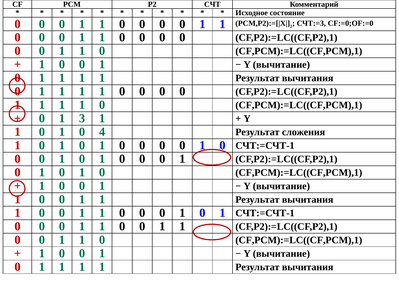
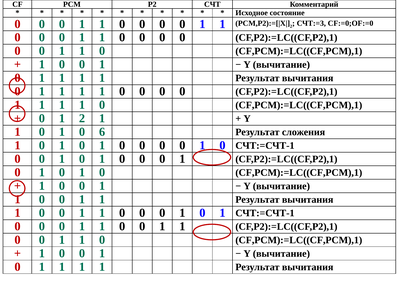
1 3: 3 -> 2 (82, 119)
4: 4 -> 6 (102, 132)
